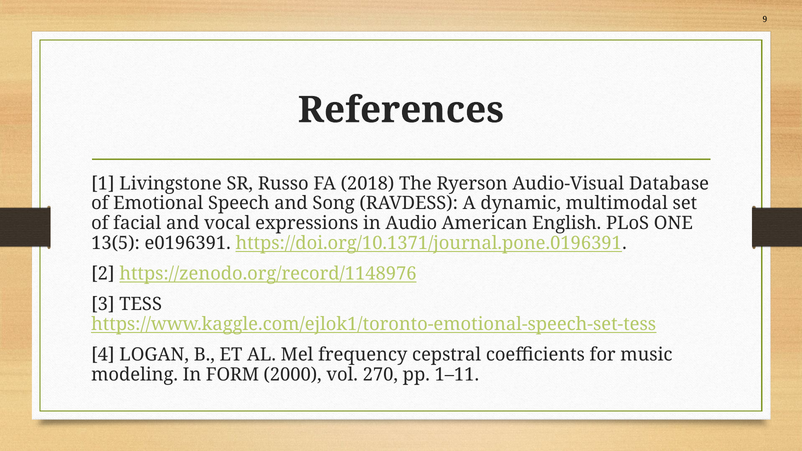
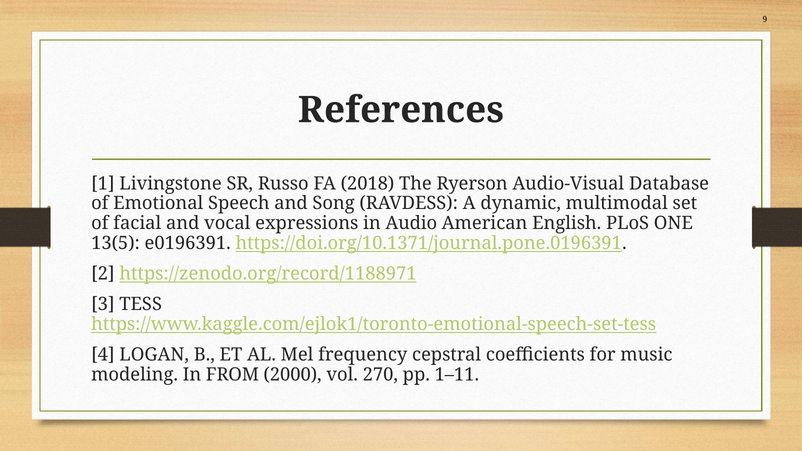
https://zenodo.org/record/1148976: https://zenodo.org/record/1148976 -> https://zenodo.org/record/1188971 (268, 274)
FORM: FORM -> FROM (232, 375)
